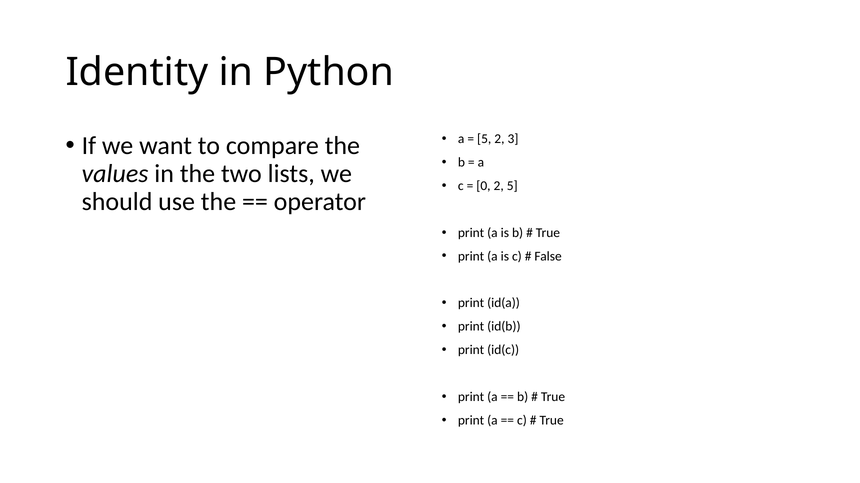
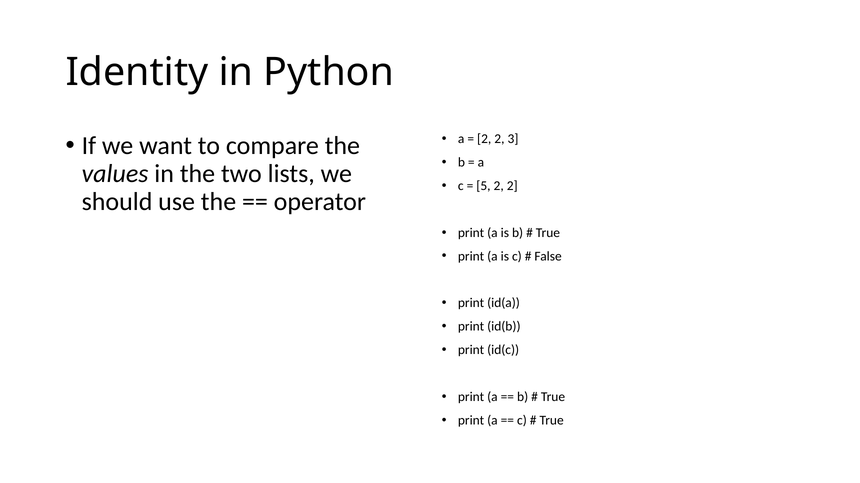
5: 5 -> 2 (484, 139)
0: 0 -> 5 (483, 186)
5: 5 -> 2 (512, 186)
